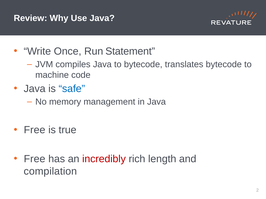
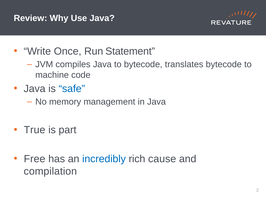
Free: Free -> True (35, 130)
true: true -> part (68, 130)
incredibly colour: red -> blue (104, 159)
length: length -> cause (162, 159)
